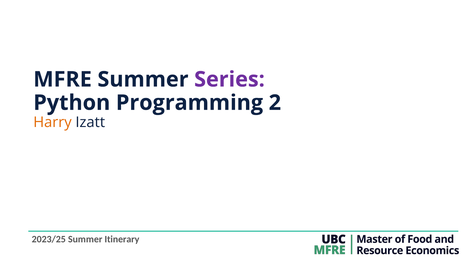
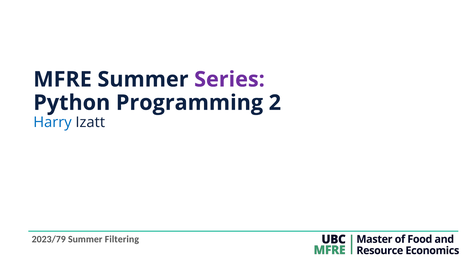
Harry colour: orange -> blue (52, 122)
2023/25: 2023/25 -> 2023/79 (49, 239)
Itinerary: Itinerary -> Filtering (122, 239)
